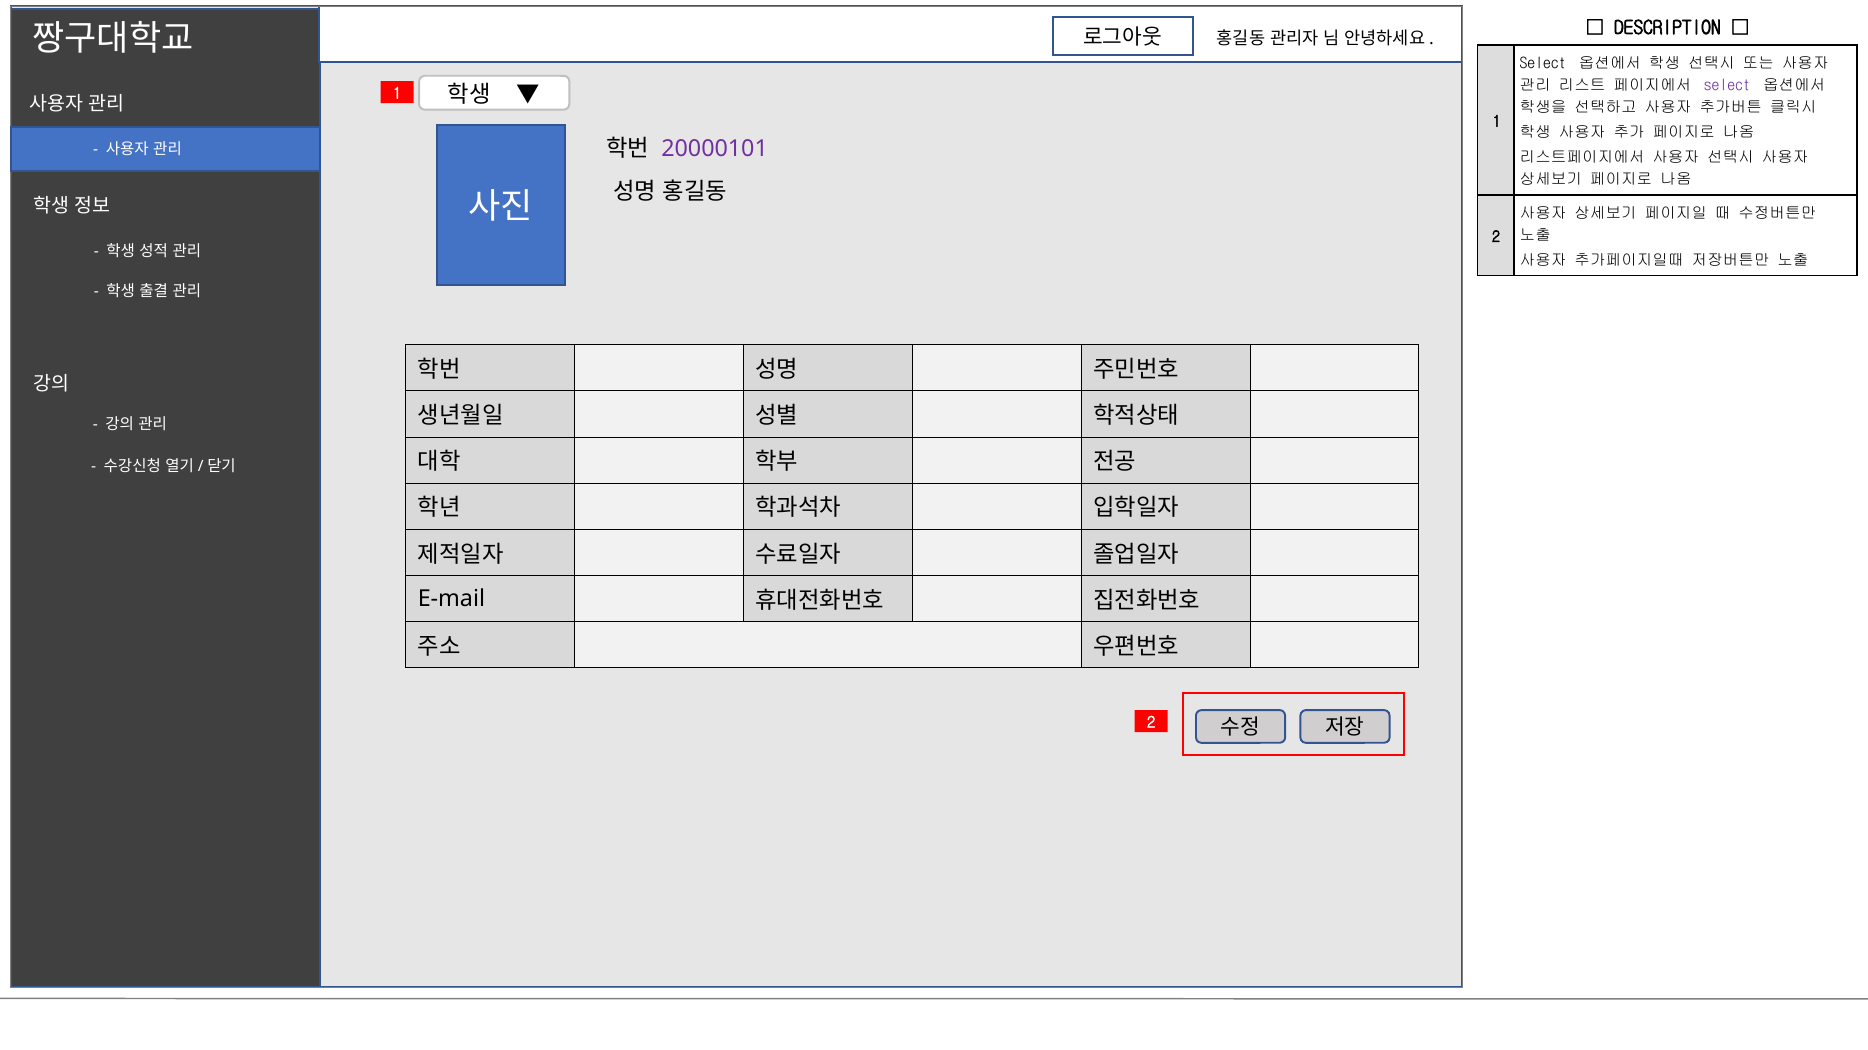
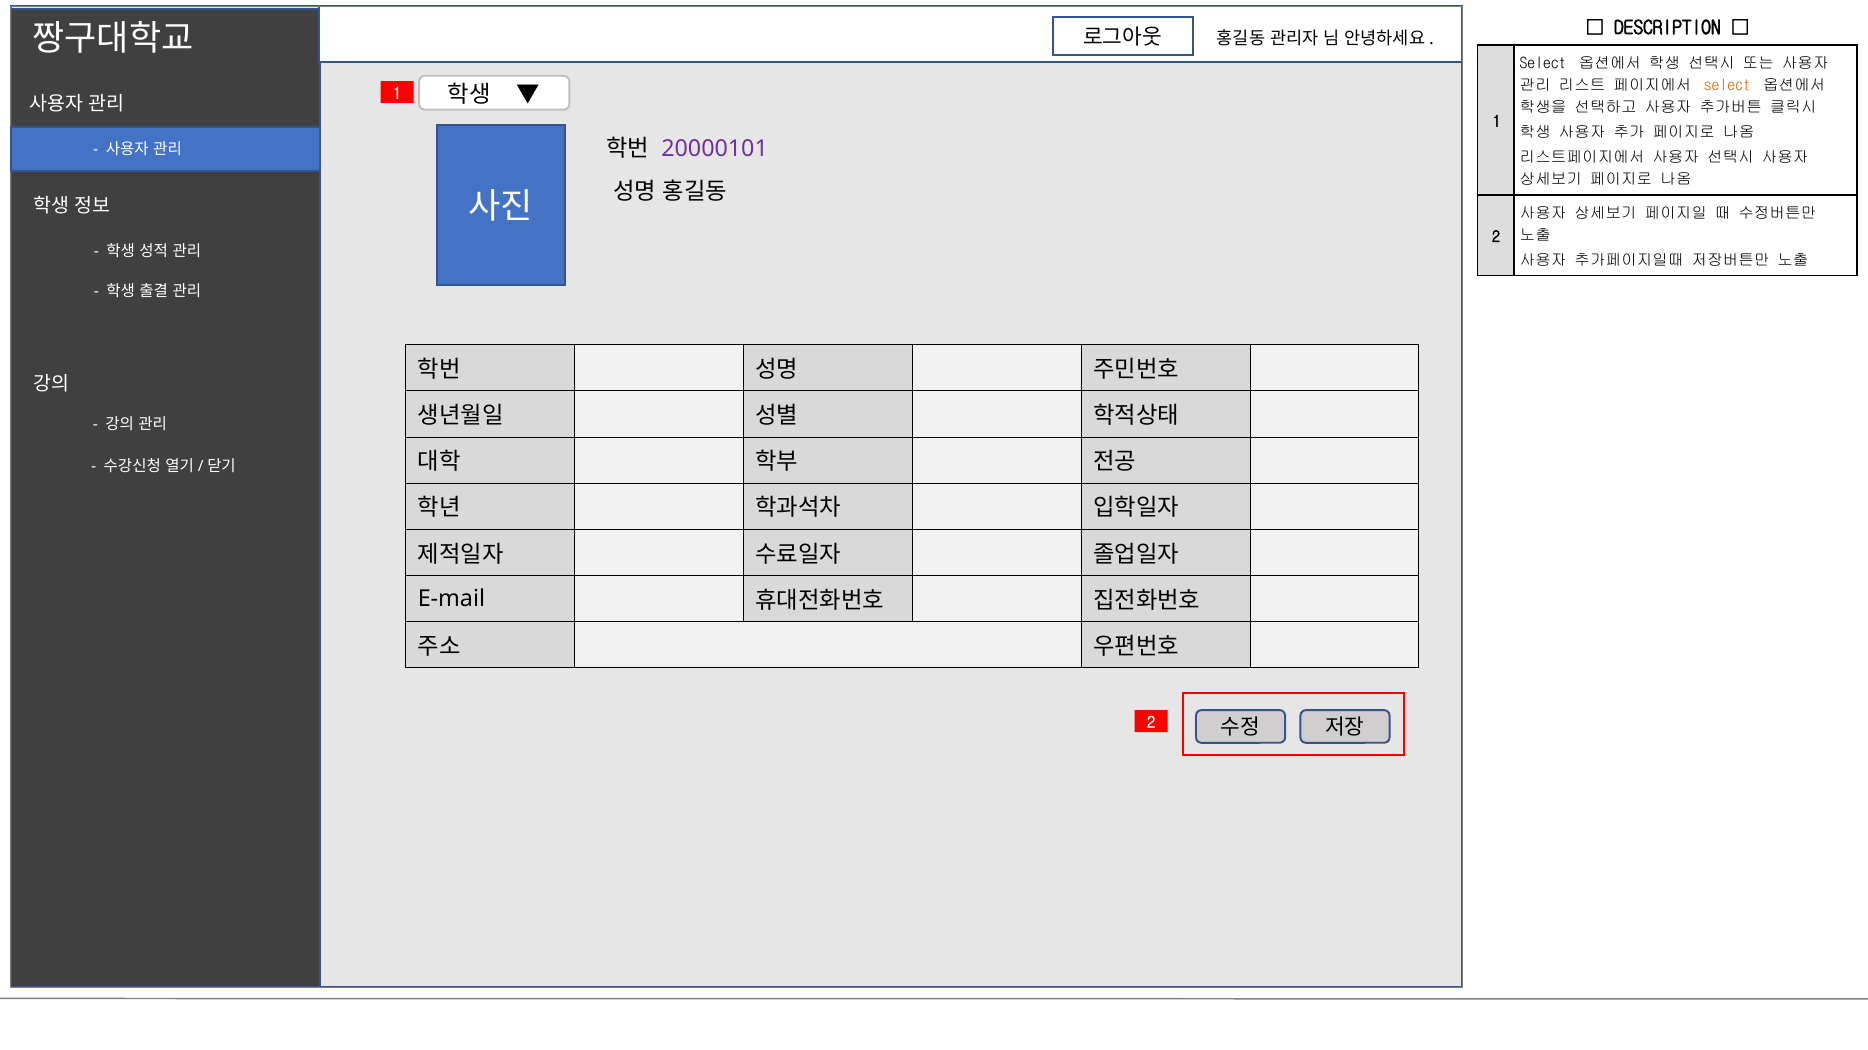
select colour: purple -> orange (1727, 85)
